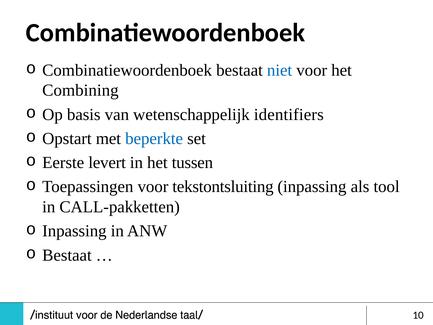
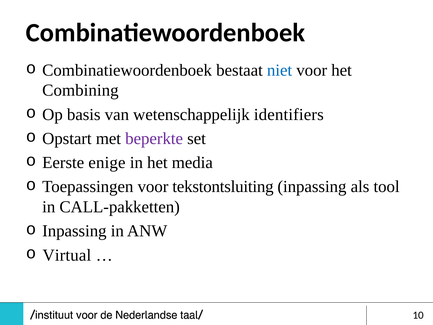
beperkte colour: blue -> purple (154, 138)
levert: levert -> enige (107, 163)
tussen: tussen -> media (192, 163)
Bestaat: Bestaat -> Virtual (67, 255)
